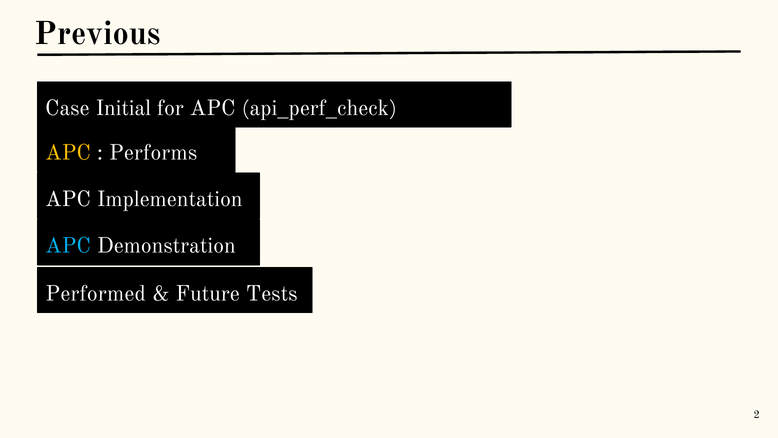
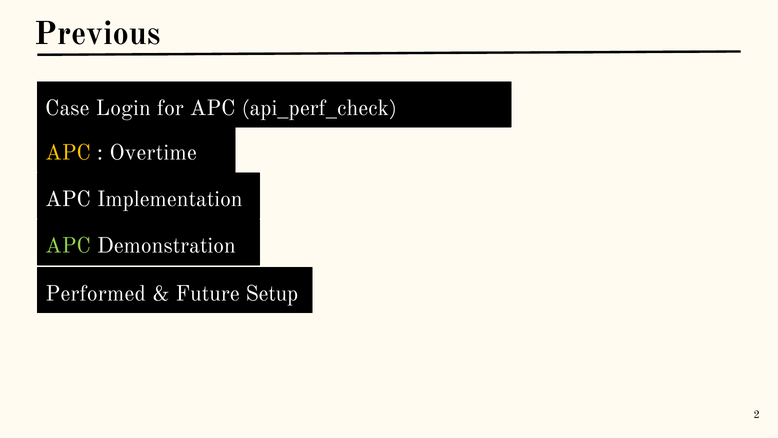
Initial: Initial -> Login (123, 108)
Performs: Performs -> Overtime (153, 153)
APC colour: light blue -> light green (68, 245)
Tests: Tests -> Setup (272, 293)
